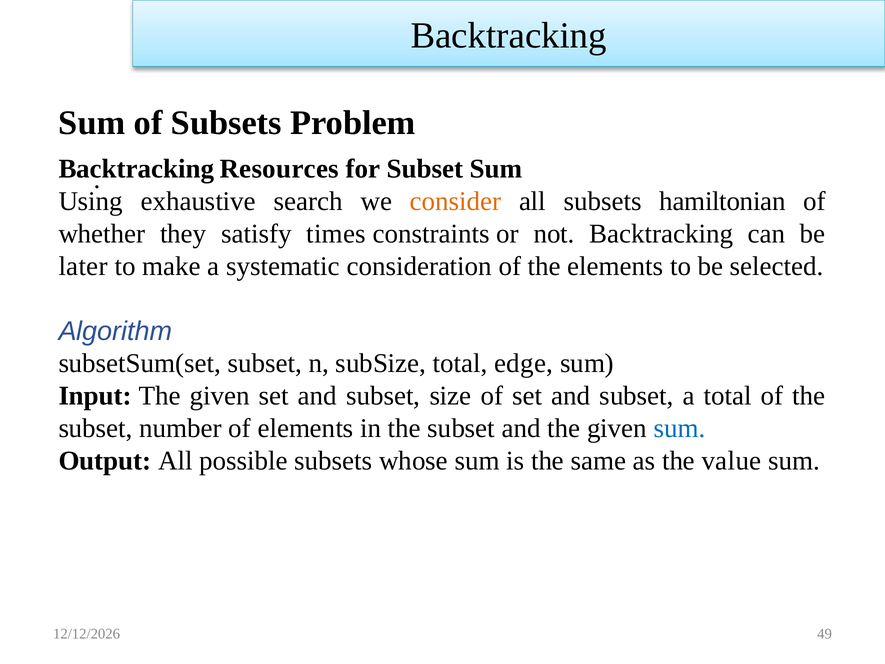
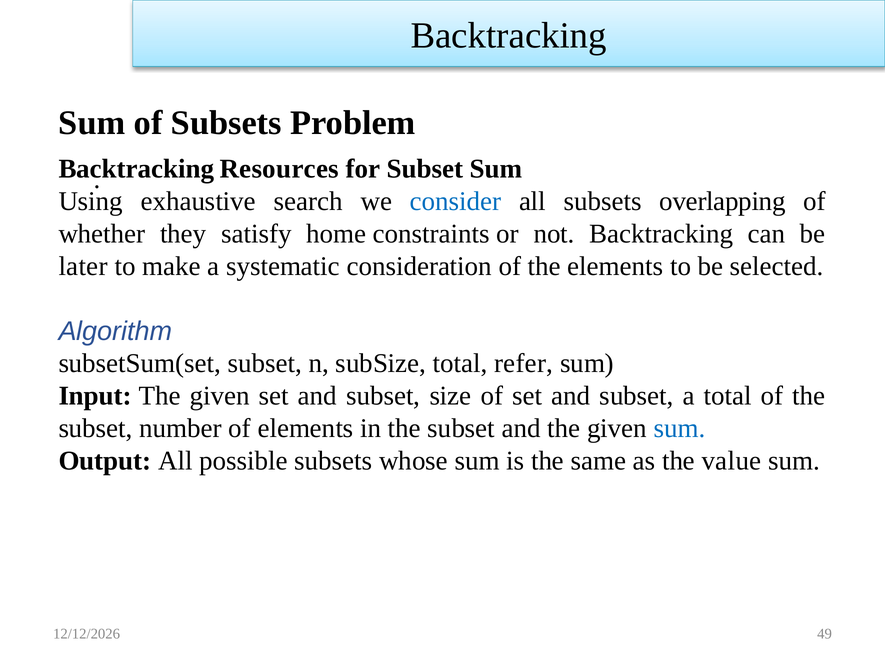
consider colour: orange -> blue (456, 201)
hamiltonian: hamiltonian -> overlapping (722, 201)
times: times -> home (336, 234)
edge: edge -> refer (524, 363)
